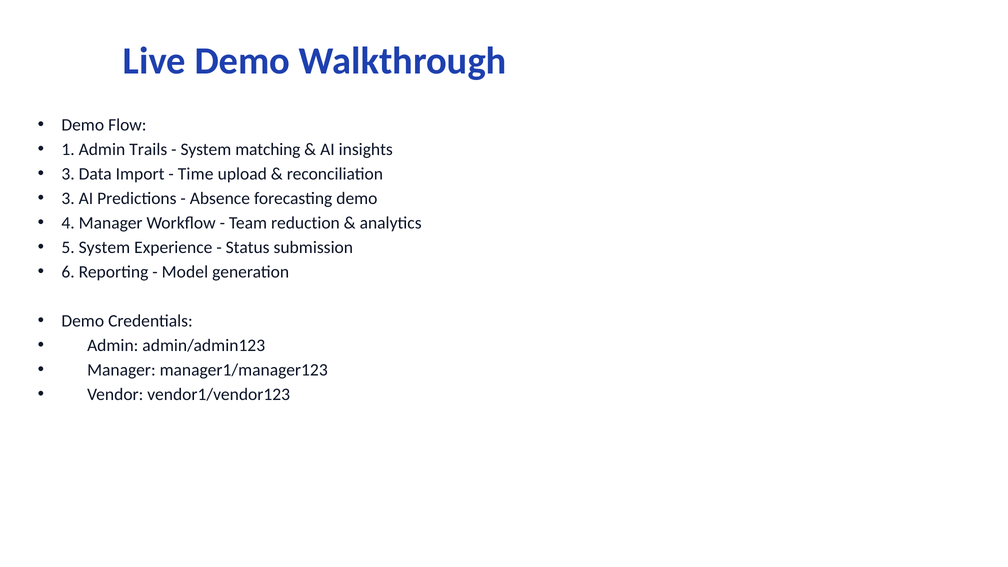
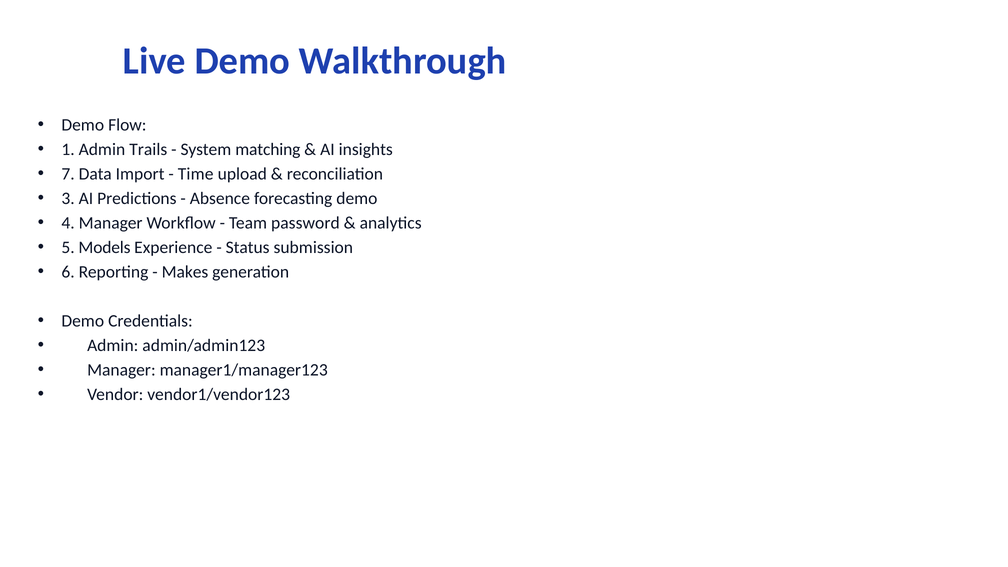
3: 3 -> 7 (68, 174)
reduction: reduction -> password (305, 223)
5 System: System -> Models (105, 248)
Model: Model -> Makes (185, 272)
